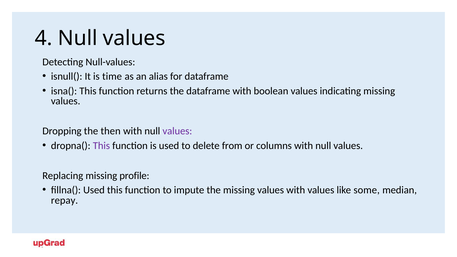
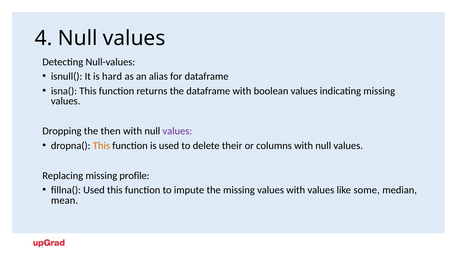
time: time -> hard (112, 77)
This colour: purple -> orange (101, 146)
from: from -> their (232, 146)
repay: repay -> mean (65, 200)
